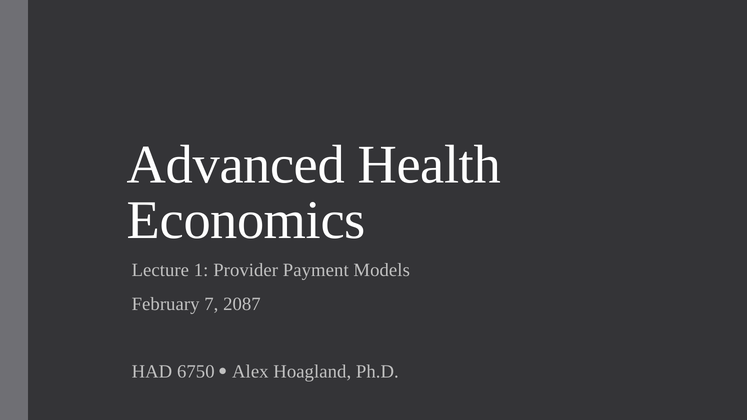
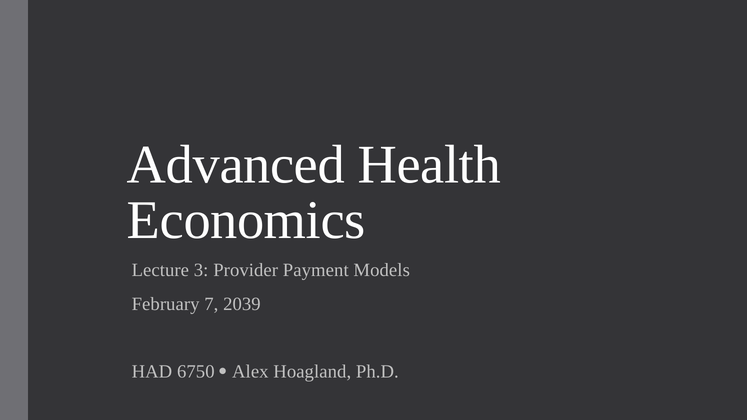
1: 1 -> 3 (201, 270)
2087: 2087 -> 2039 (242, 304)
